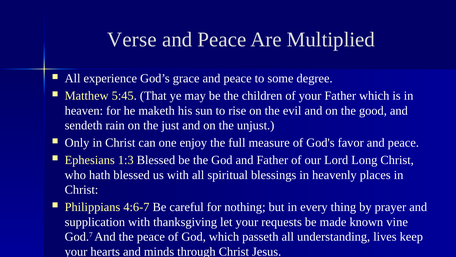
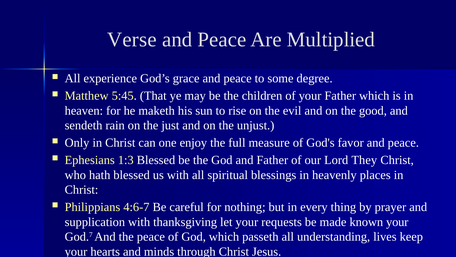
Long: Long -> They (364, 160)
known vine: vine -> your (397, 222)
